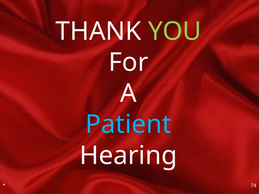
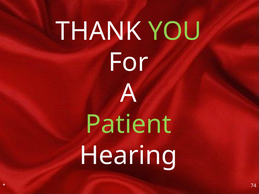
Patient colour: light blue -> light green (128, 125)
